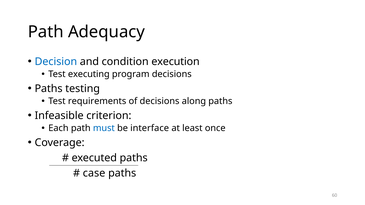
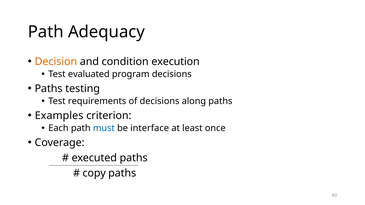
Decision colour: blue -> orange (56, 62)
executing: executing -> evaluated (89, 74)
Infeasible: Infeasible -> Examples (59, 116)
case: case -> copy (94, 173)
